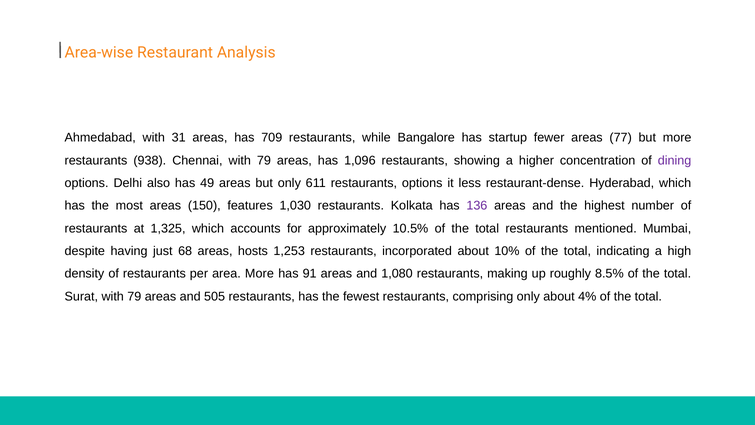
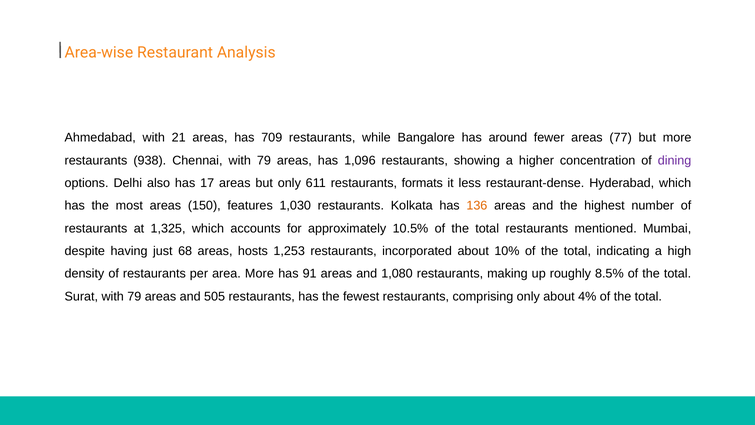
31: 31 -> 21 (179, 138)
startup: startup -> around (508, 138)
49: 49 -> 17 (207, 183)
restaurants options: options -> formats (422, 183)
136 colour: purple -> orange (477, 206)
